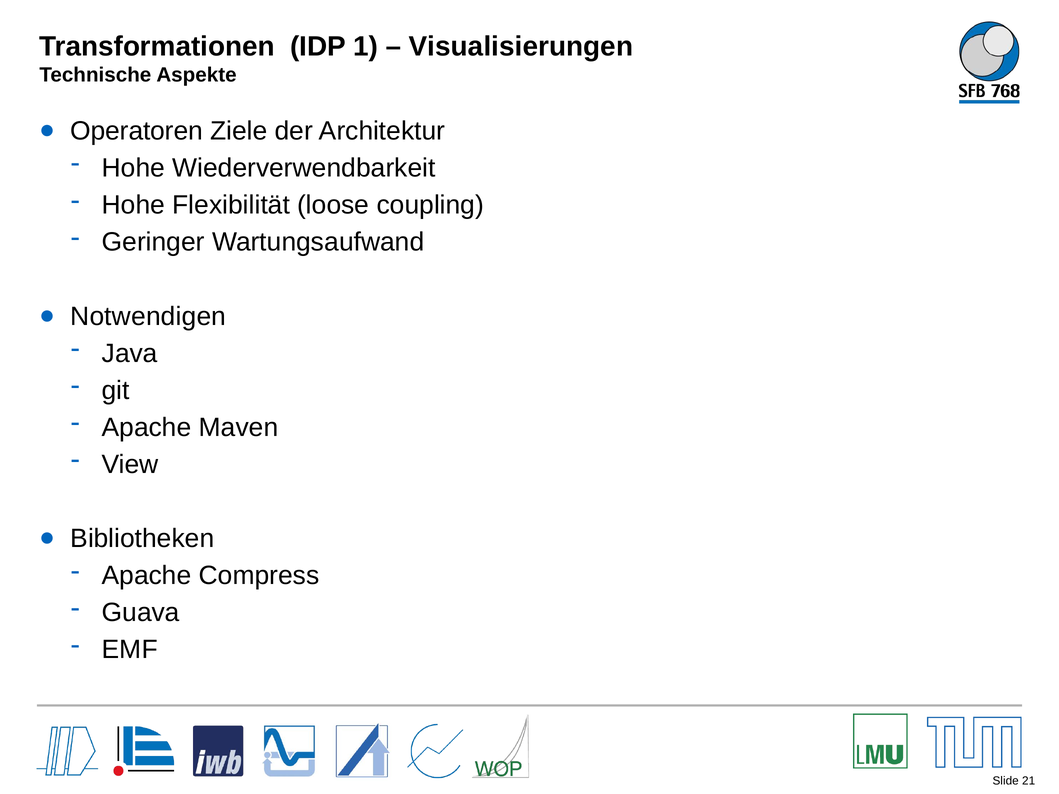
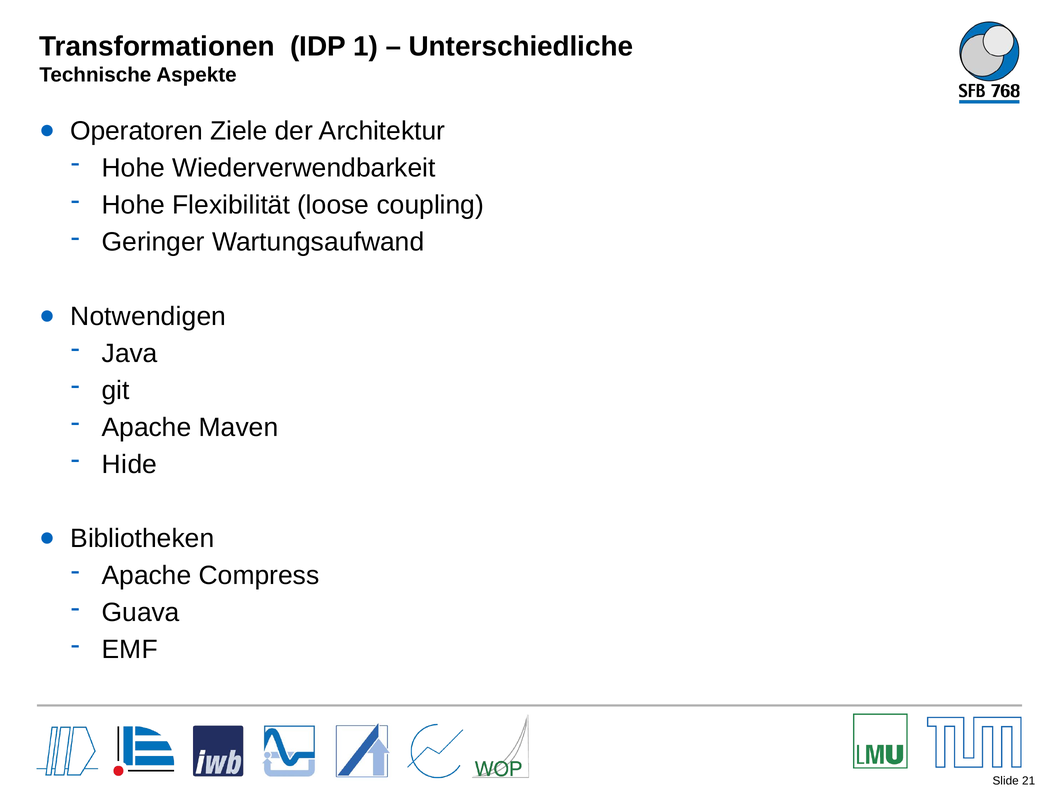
Visualisierungen: Visualisierungen -> Unterschiedliche (521, 47)
View: View -> Hide (130, 465)
